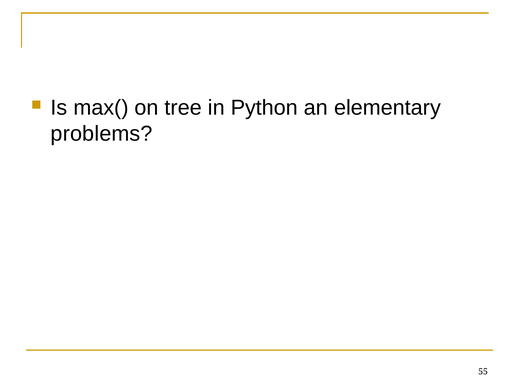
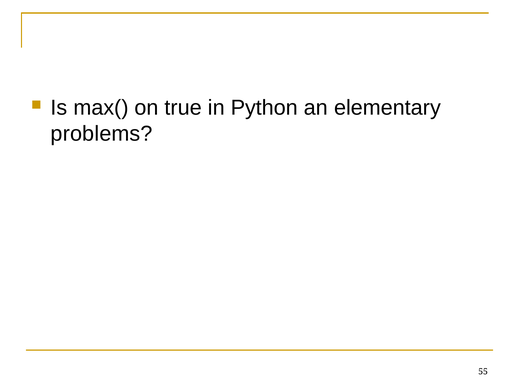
tree: tree -> true (183, 108)
